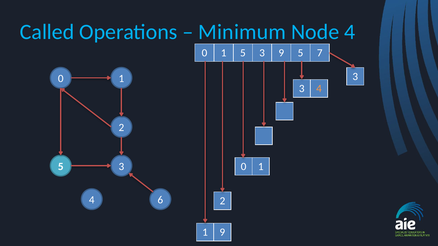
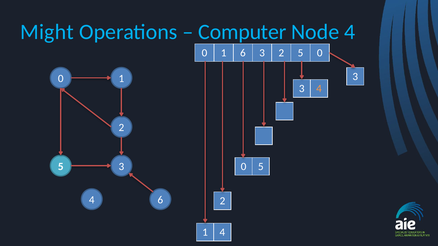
Called: Called -> Might (47, 32)
Minimum: Minimum -> Computer (242, 32)
0 1 5: 5 -> 6 (243, 53)
9: 9 -> 2 (281, 53)
5 7: 7 -> 0 (320, 53)
1: 1 -> 5 (261, 167)
1 9: 9 -> 4 (222, 233)
